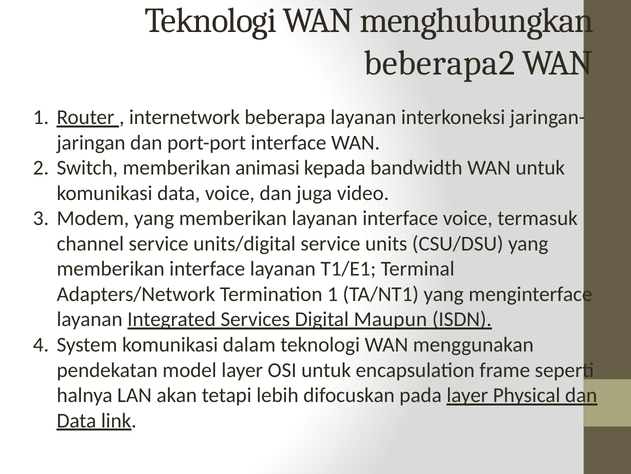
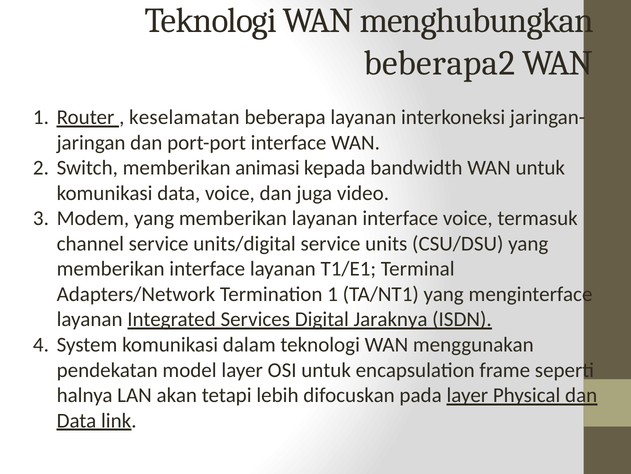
internetwork: internetwork -> keselamatan (184, 117)
Maupun: Maupun -> Jaraknya (391, 319)
